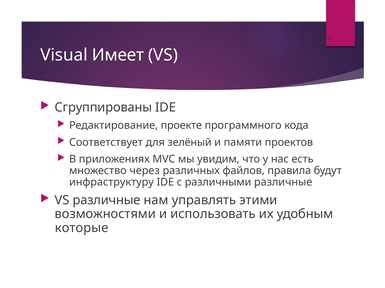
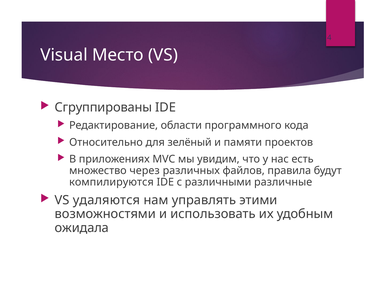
Имеет: Имеет -> Место (118, 55)
проекте: проекте -> области (181, 126)
Соответствует: Соответствует -> Относительно (106, 143)
инфраструктуру: инфраструктуру -> компилируются (111, 183)
VS различные: различные -> удаляются (106, 201)
которые: которые -> ожидала (82, 228)
